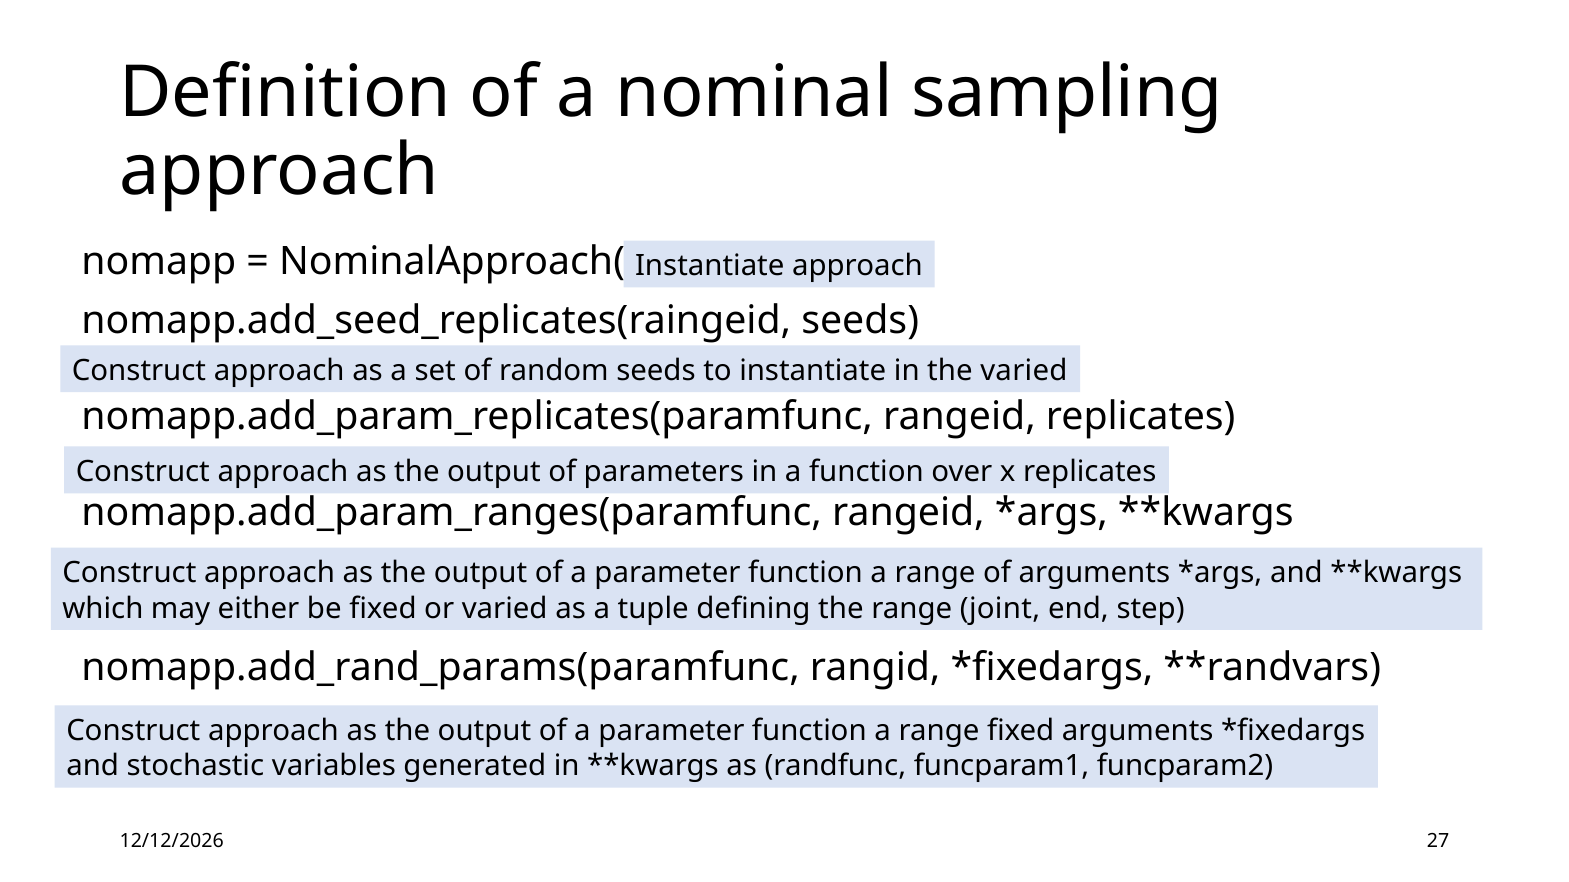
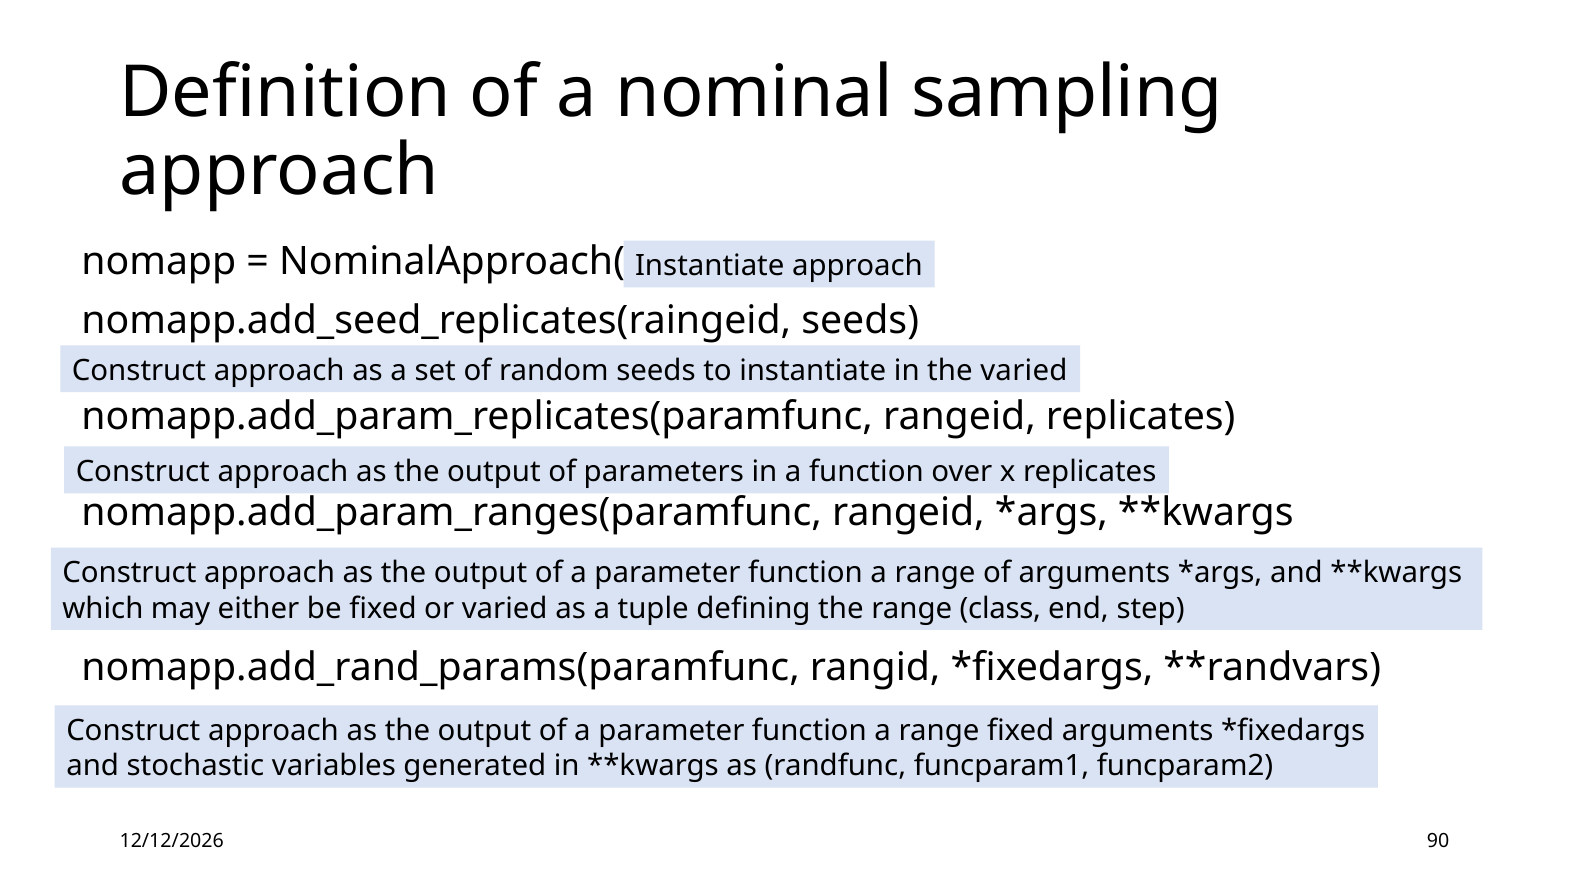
joint: joint -> class (1000, 609)
27: 27 -> 90 (1438, 841)
